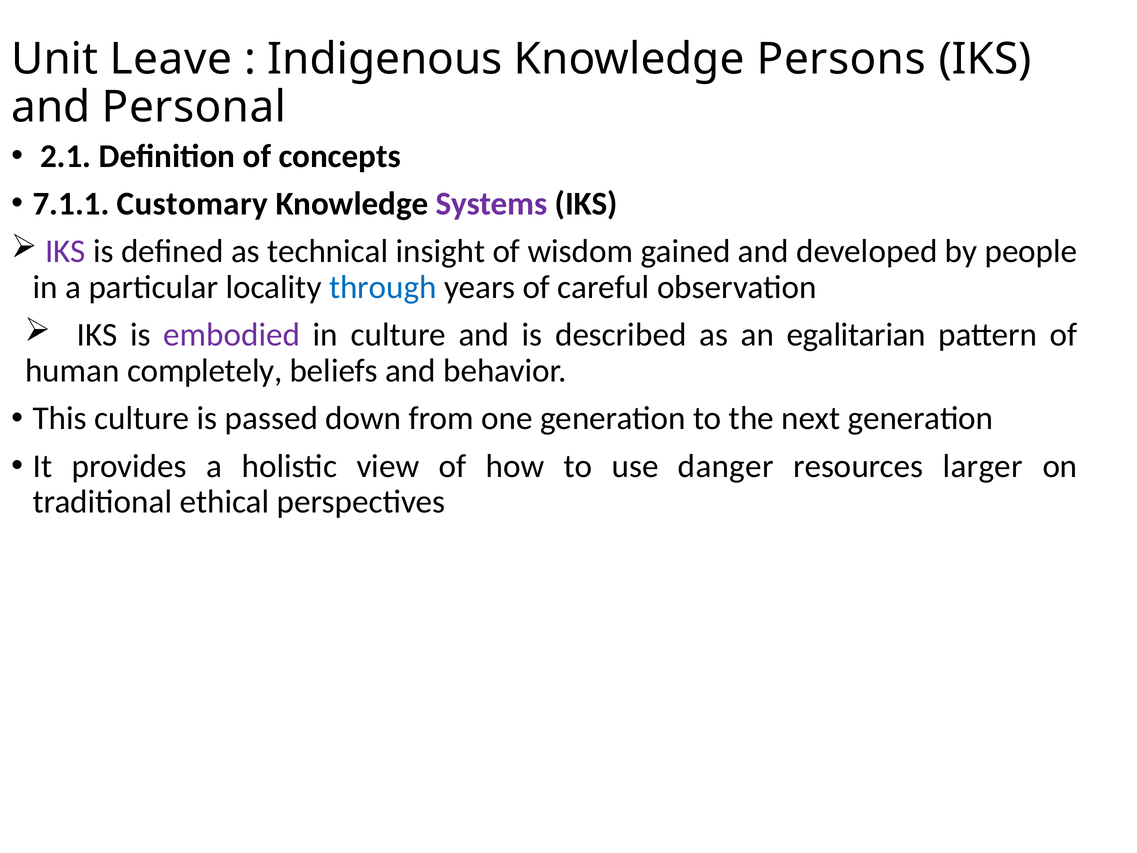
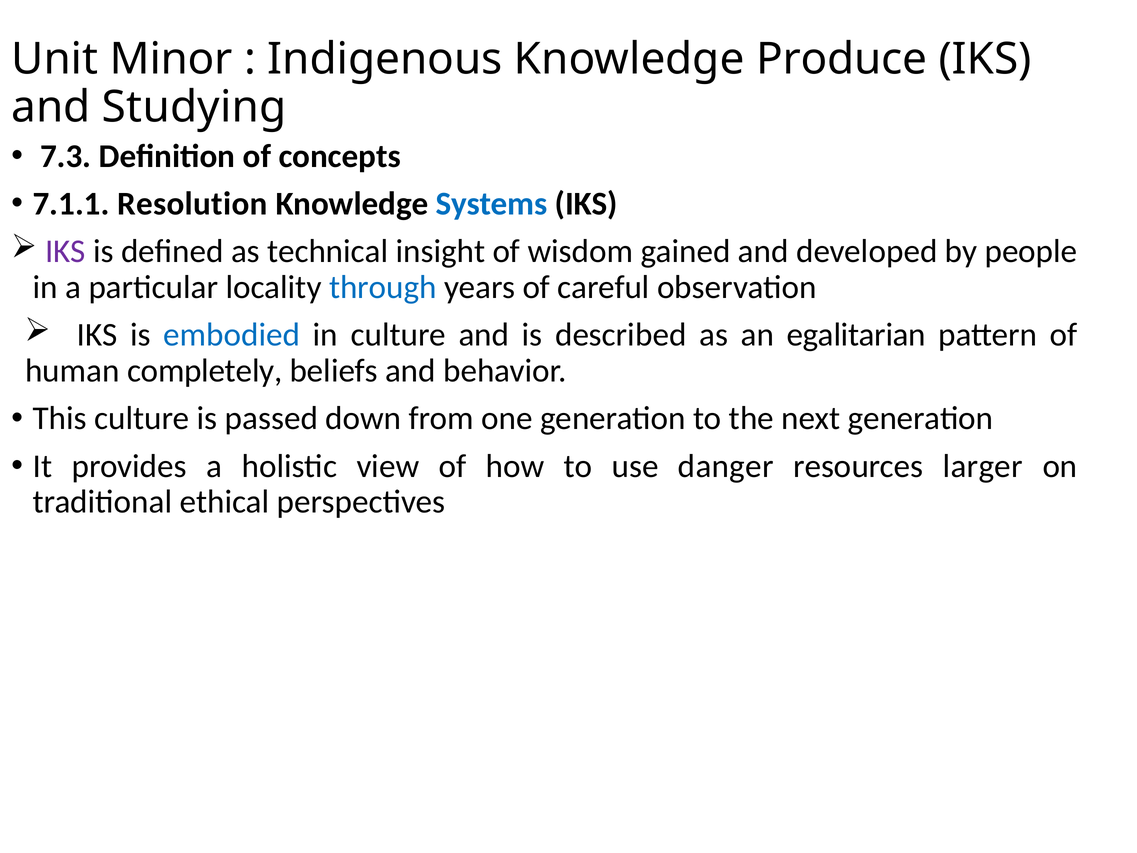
Leave: Leave -> Minor (171, 59)
Persons: Persons -> Produce (842, 59)
Personal: Personal -> Studying (194, 107)
2.1: 2.1 -> 7.3 (66, 156)
Customary: Customary -> Resolution (192, 204)
Systems colour: purple -> blue (492, 204)
embodied colour: purple -> blue (232, 335)
